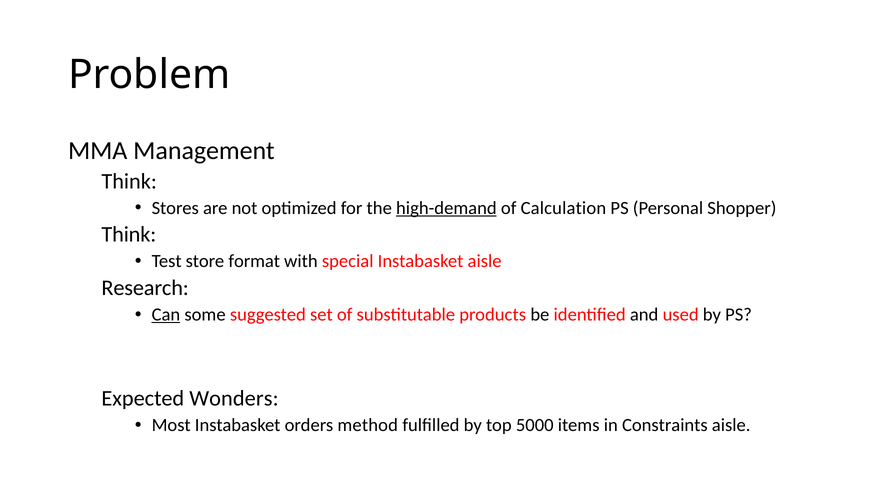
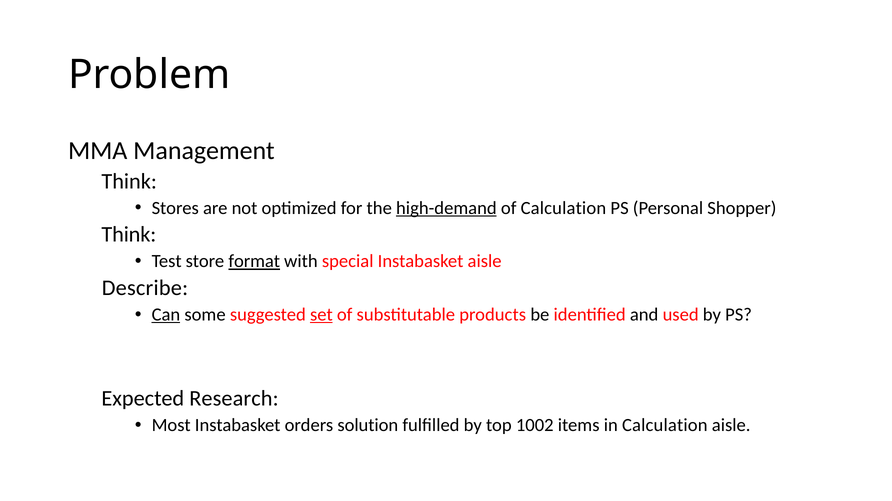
format underline: none -> present (254, 262)
Research: Research -> Describe (145, 288)
set underline: none -> present (321, 315)
Wonders: Wonders -> Research (234, 399)
method: method -> solution (368, 426)
5000: 5000 -> 1002 (535, 426)
in Constraints: Constraints -> Calculation (665, 426)
